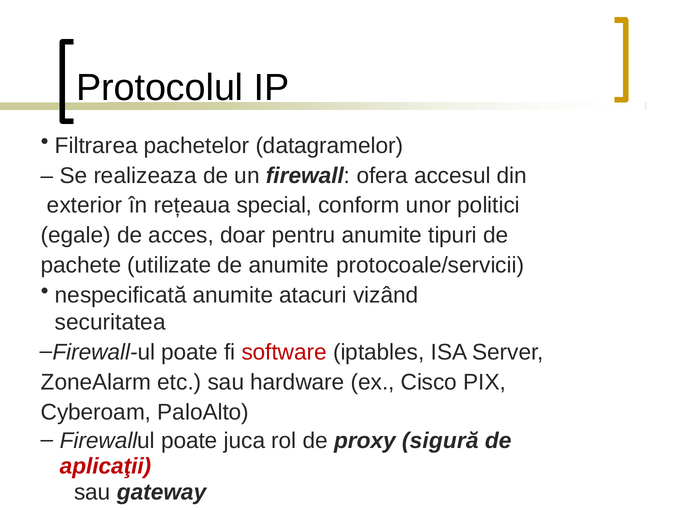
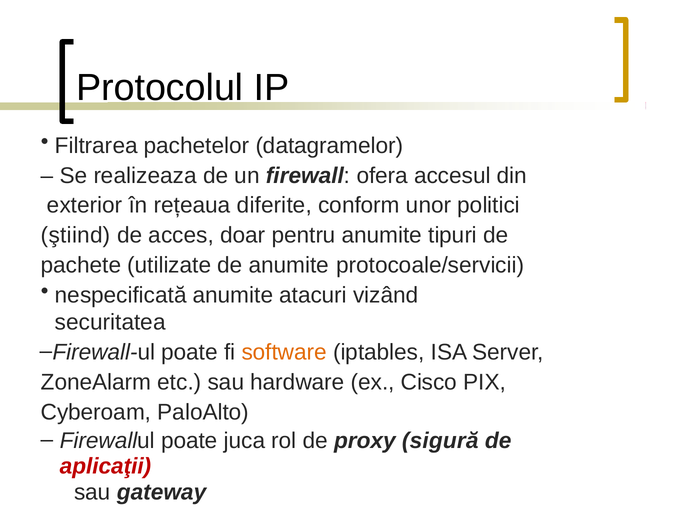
special: special -> diferite (274, 205)
egale: egale -> ştiind (76, 235)
software colour: red -> orange (284, 352)
